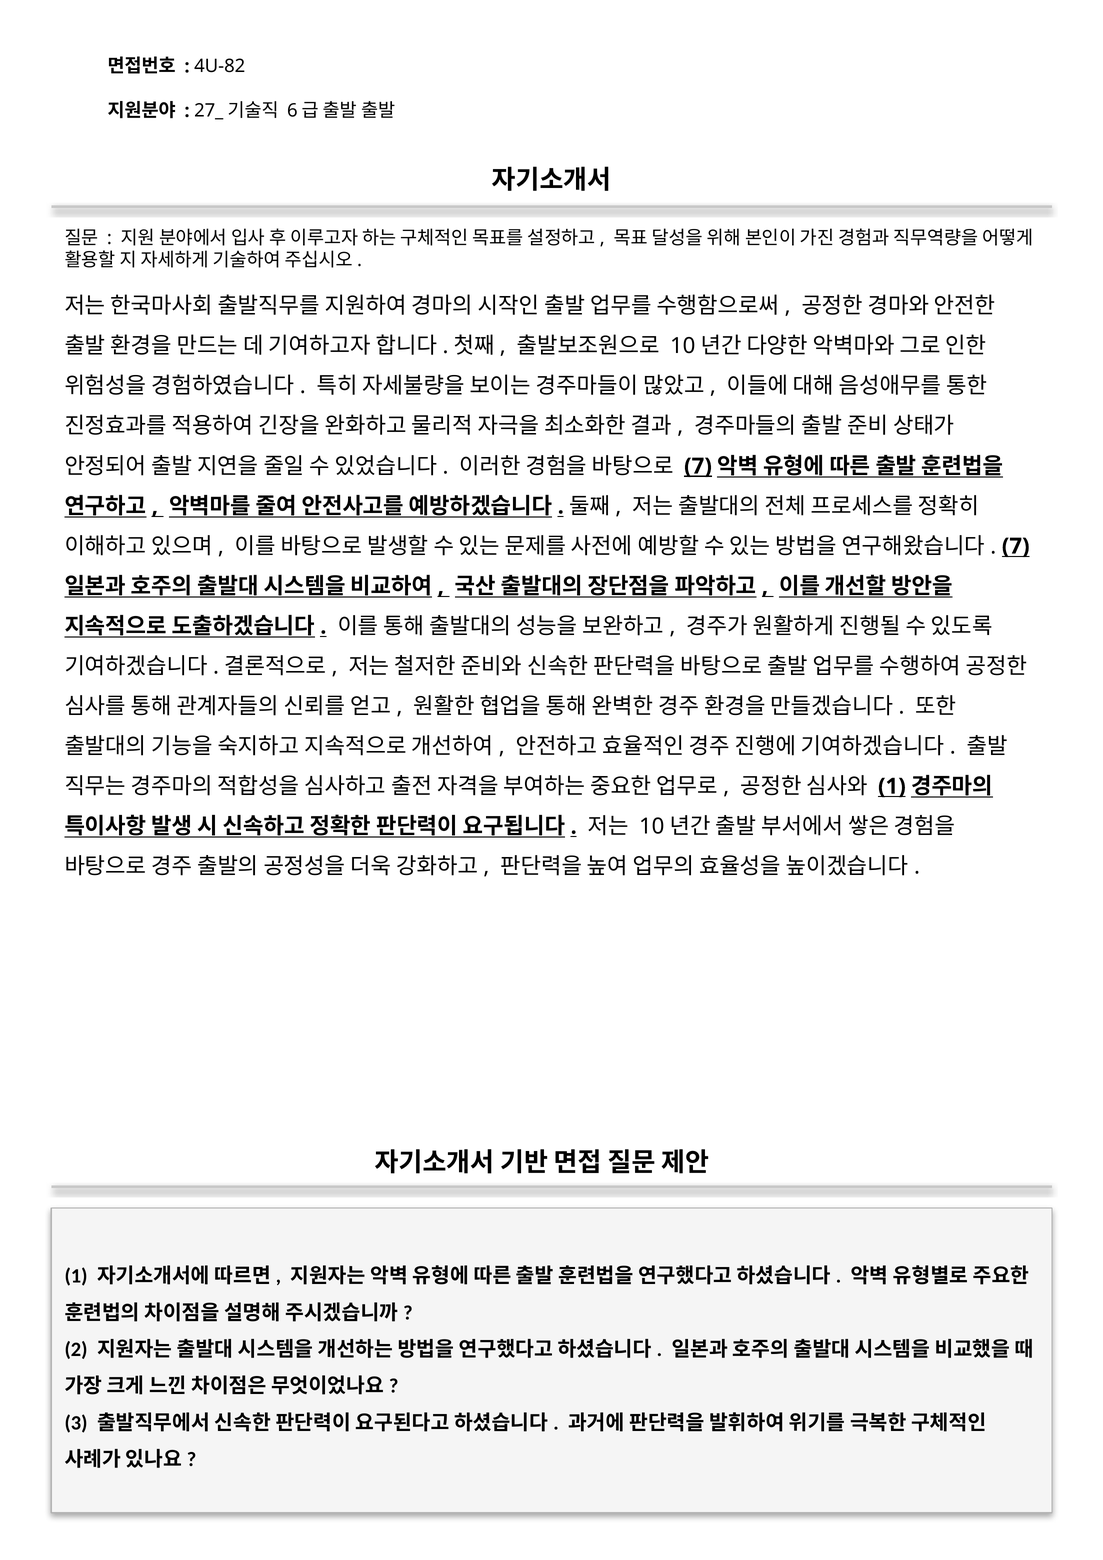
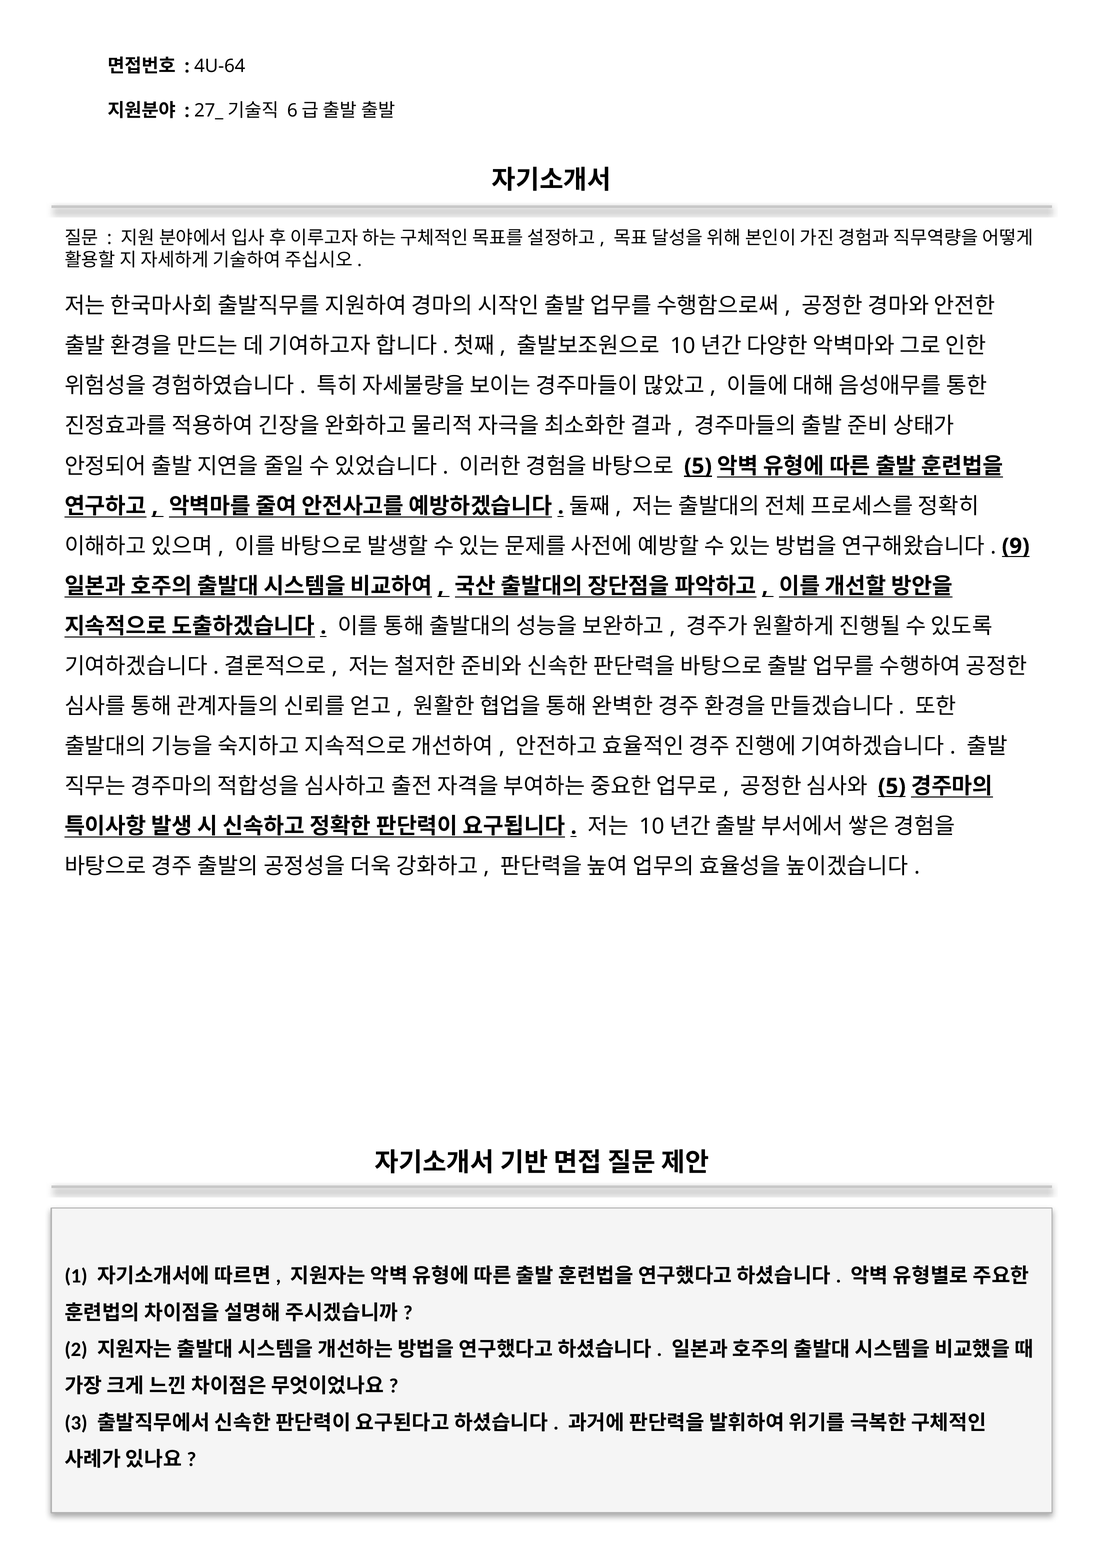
4U-82: 4U-82 -> 4U-64 (220, 66)
7: 7 -> 5 (698, 466)
7: 7 -> 9 (1016, 546)
1: 1 -> 5 (892, 786)
